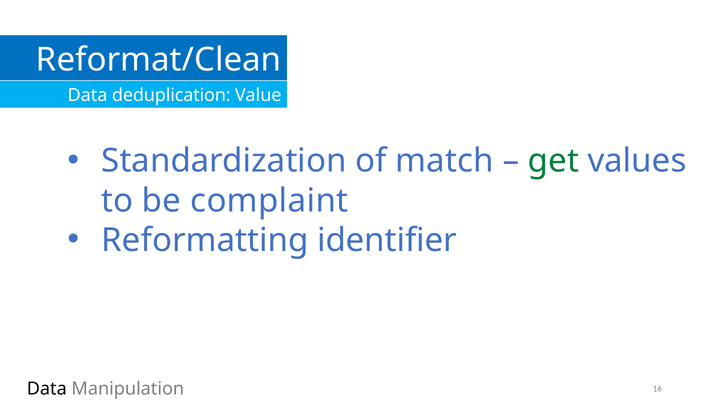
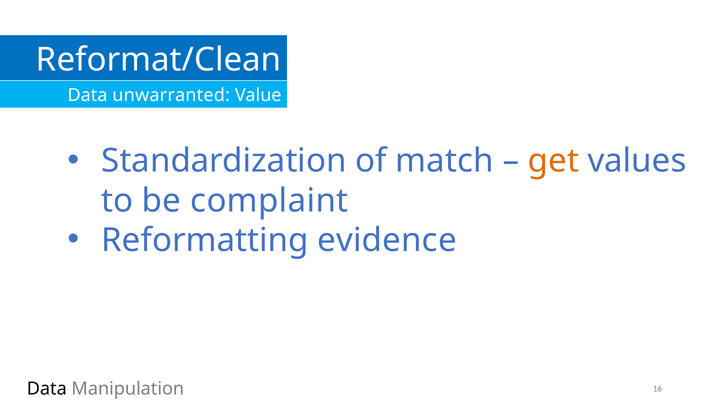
deduplication: deduplication -> unwarranted (171, 96)
get colour: green -> orange (553, 161)
identifier: identifier -> evidence (387, 241)
